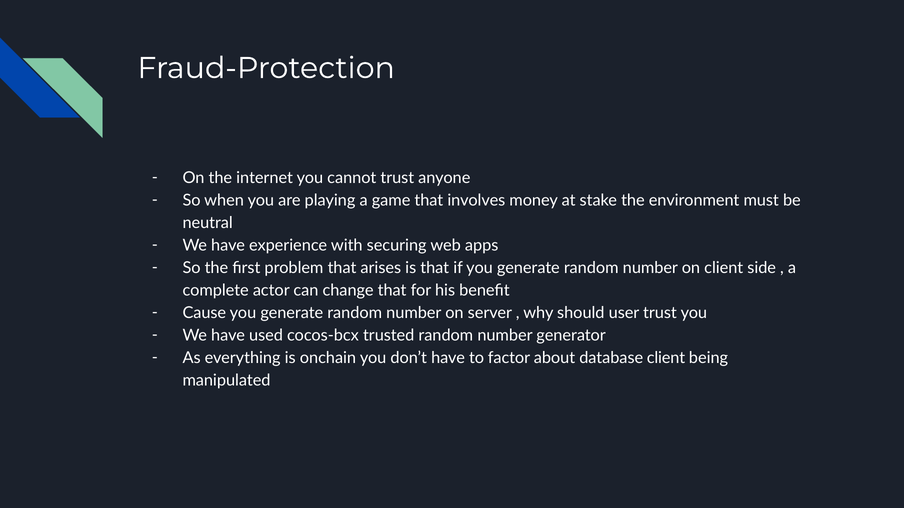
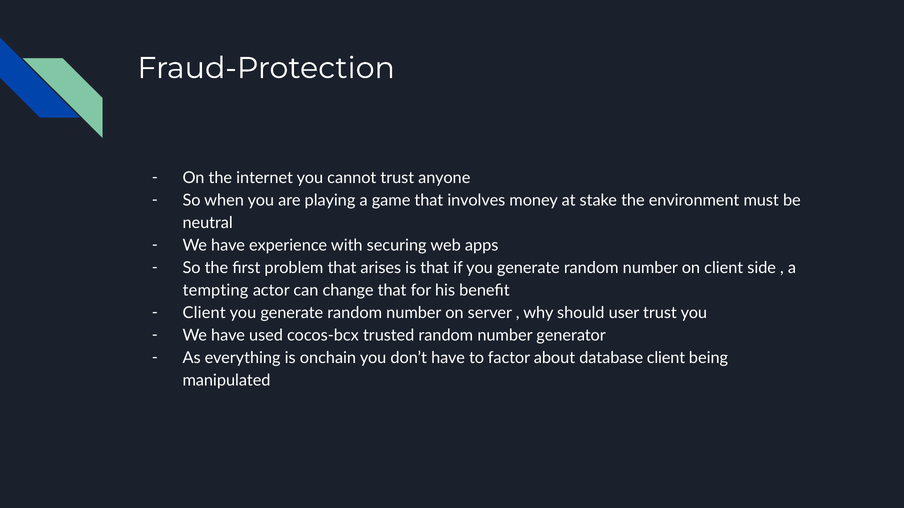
complete: complete -> tempting (216, 291)
Cause: Cause -> Client (204, 313)
